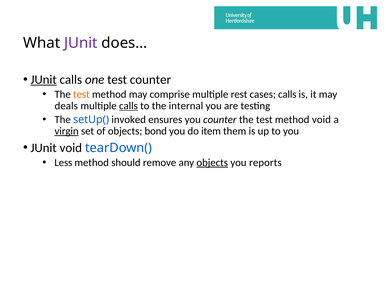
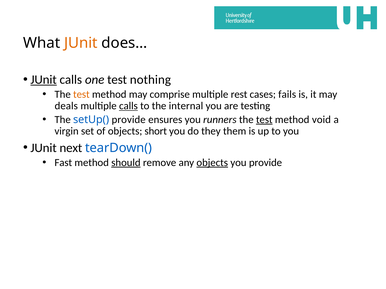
JUnit colour: purple -> orange (81, 43)
test counter: counter -> nothing (150, 80)
cases calls: calls -> fails (287, 95)
setUp( invoked: invoked -> provide (129, 120)
you counter: counter -> runners (220, 120)
test underline: none -> present (264, 120)
virgin underline: present -> none (67, 131)
bond: bond -> short (156, 131)
item: item -> they (211, 131)
JUnit void: void -> next (71, 148)
Less: Less -> Fast (63, 163)
should underline: none -> present (126, 163)
you reports: reports -> provide (265, 163)
